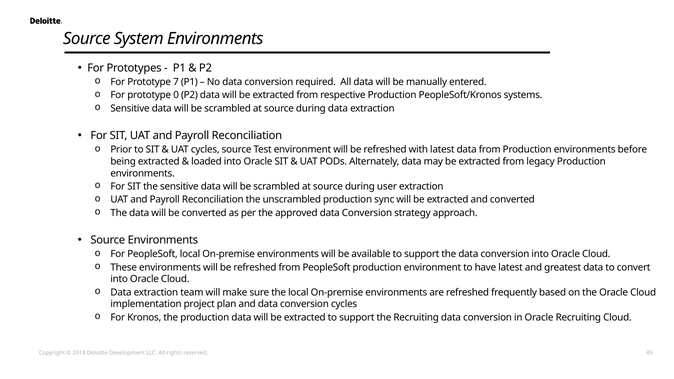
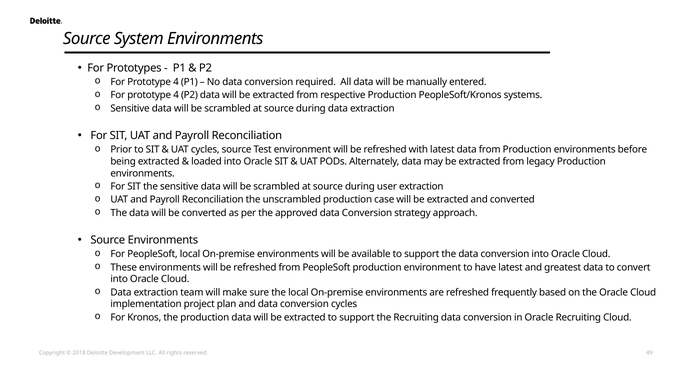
7: 7 -> 4 (176, 82)
0: 0 -> 4 (176, 95)
sync: sync -> case (384, 200)
